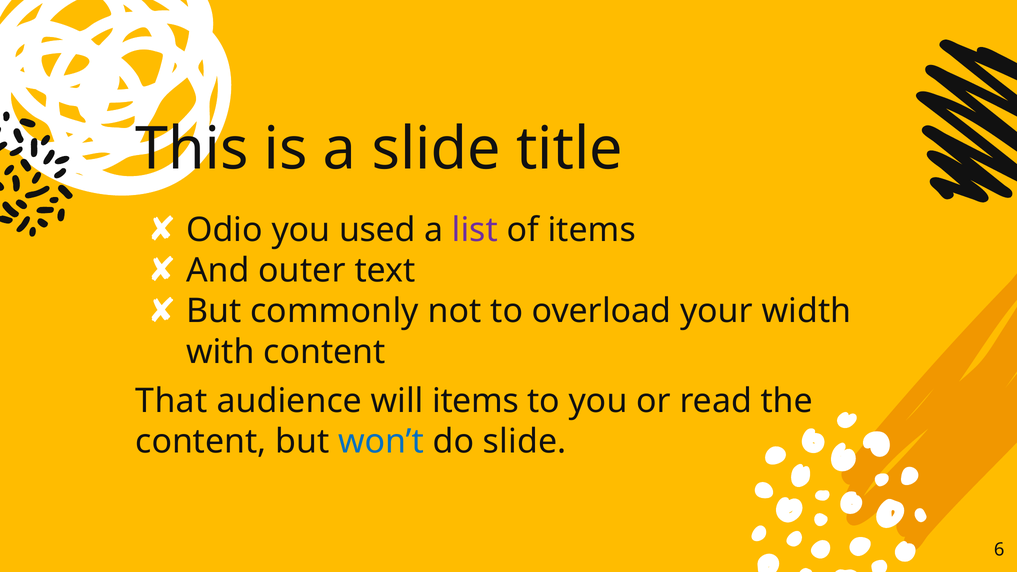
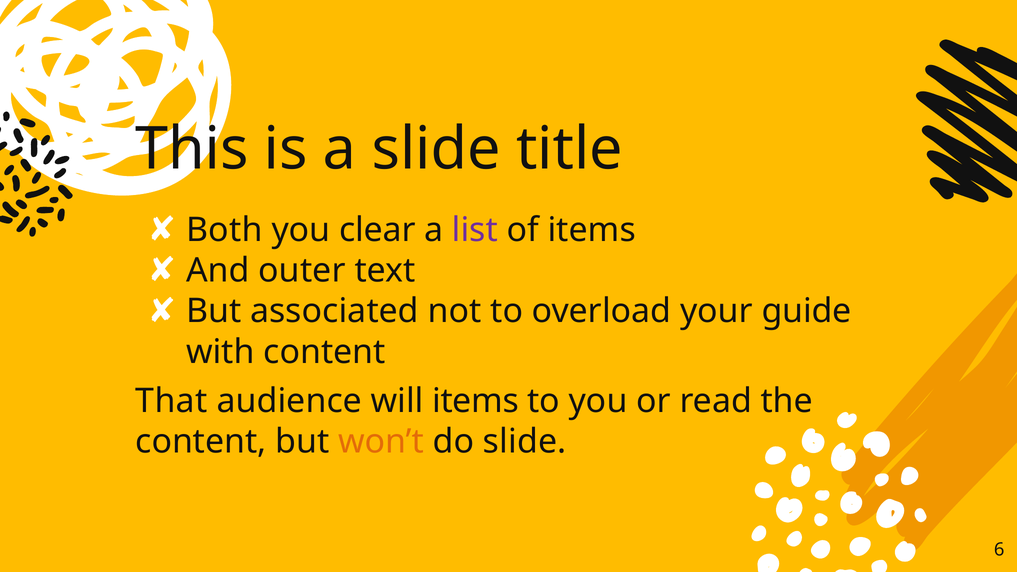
Odio: Odio -> Both (224, 230)
used: used -> clear (377, 230)
commonly: commonly -> associated (334, 311)
width: width -> guide (807, 311)
won’t colour: blue -> orange (381, 442)
